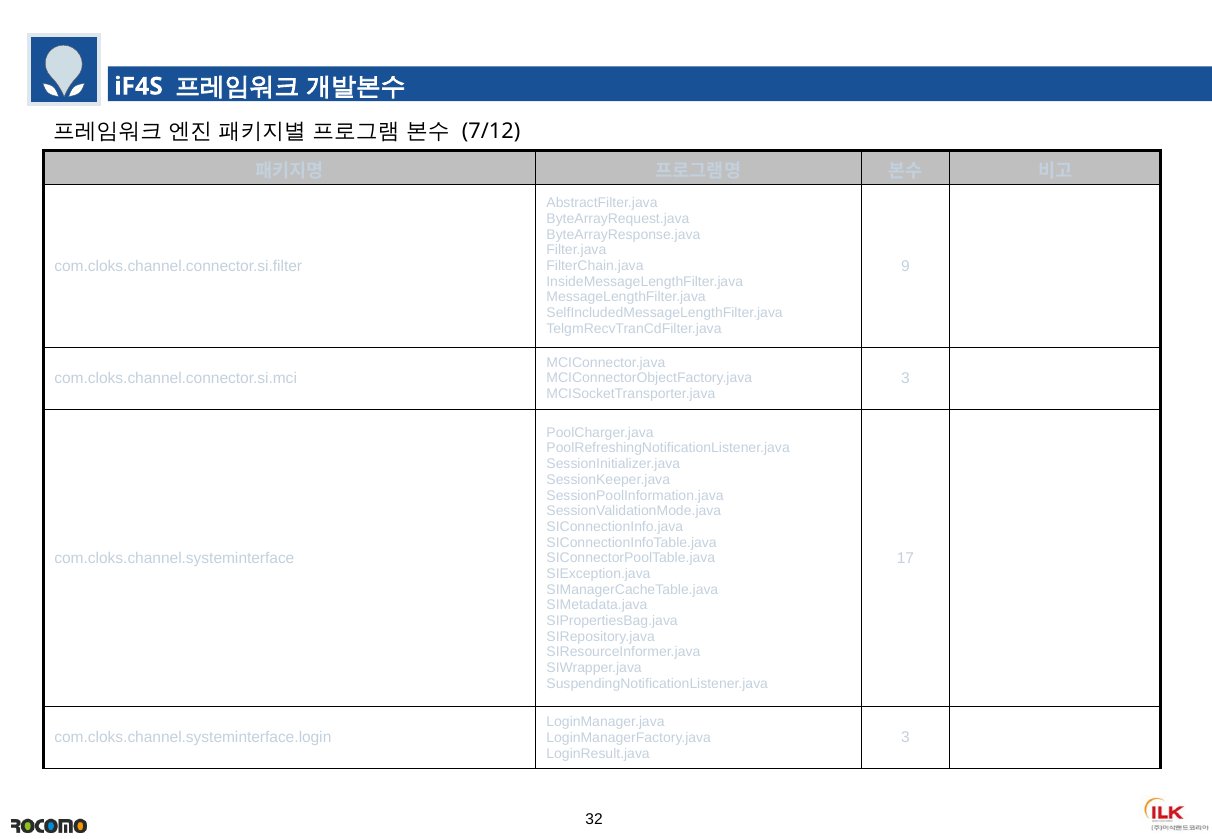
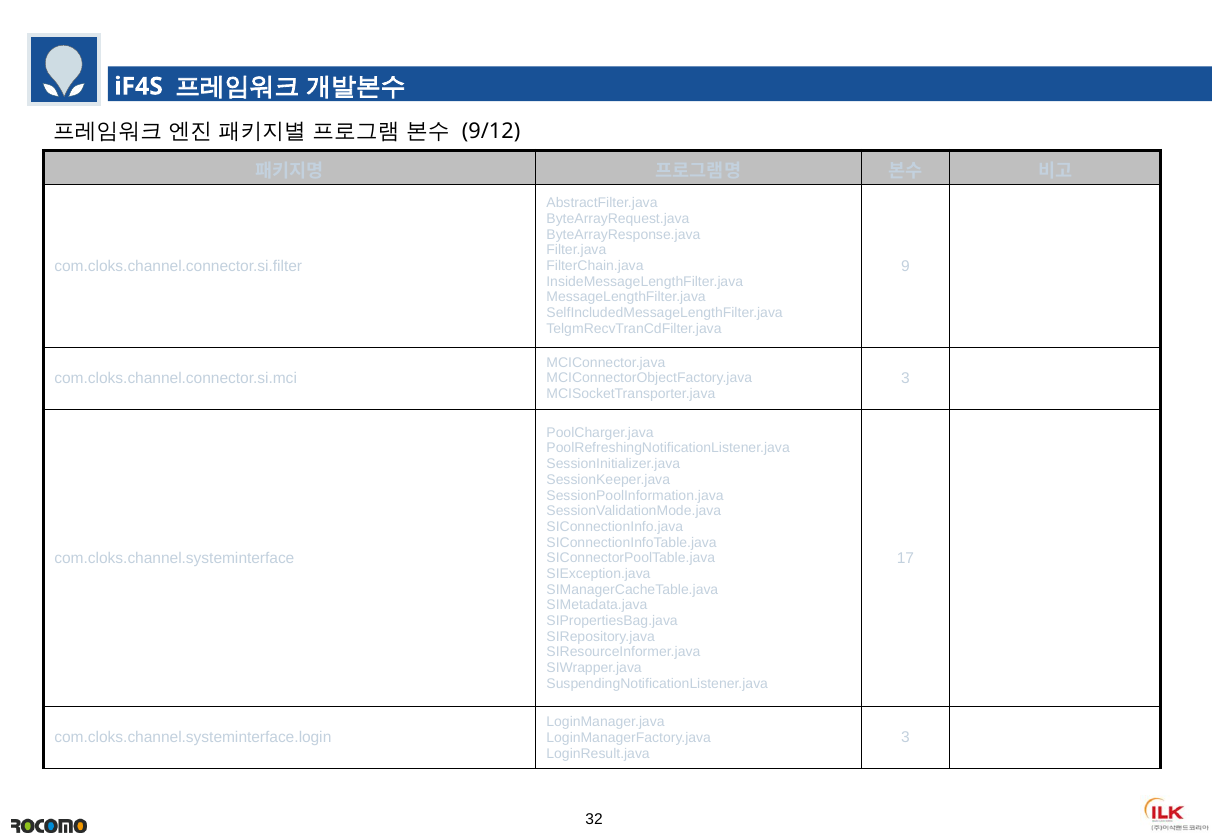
7/12: 7/12 -> 9/12 (491, 131)
